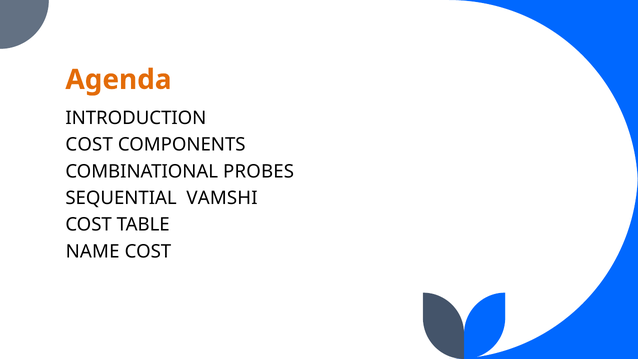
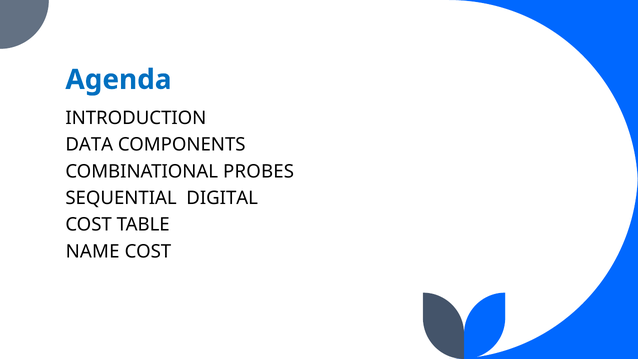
Agenda colour: orange -> blue (118, 80)
COST: COST -> DATA (89, 145)
VAMSHI: VAMSHI -> DIGITAL (222, 198)
